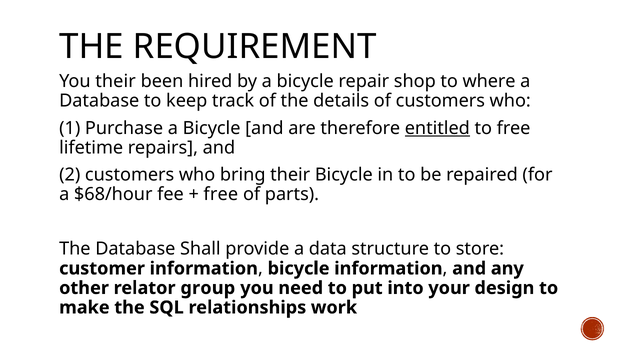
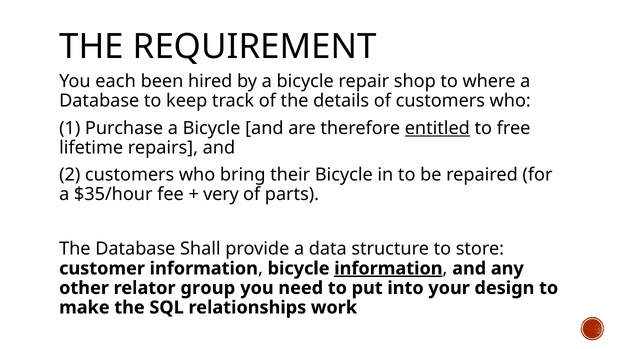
You their: their -> each (116, 82)
$68/hour: $68/hour -> $35/hour (113, 195)
free: free -> very (221, 195)
information underline: none -> present (388, 269)
